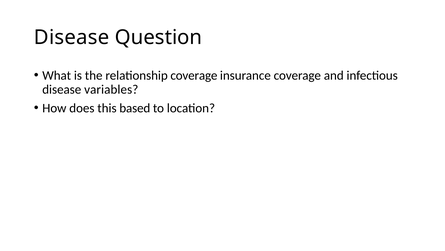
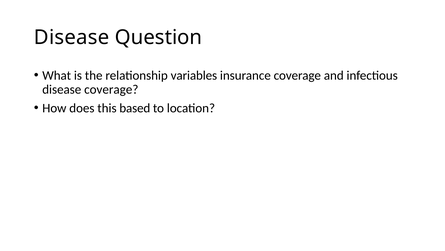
relationship coverage: coverage -> variables (194, 75)
disease variables: variables -> coverage (111, 89)
